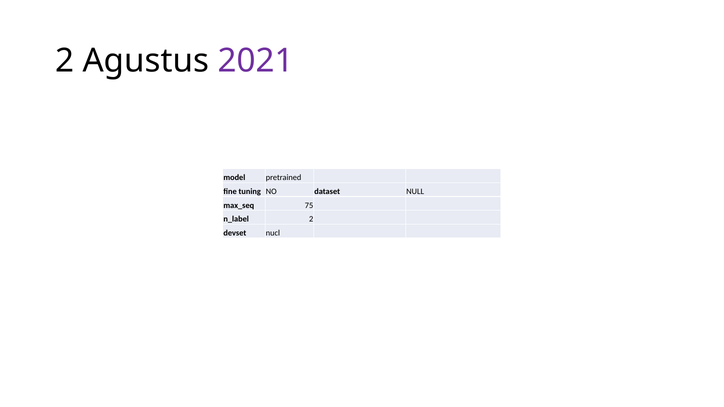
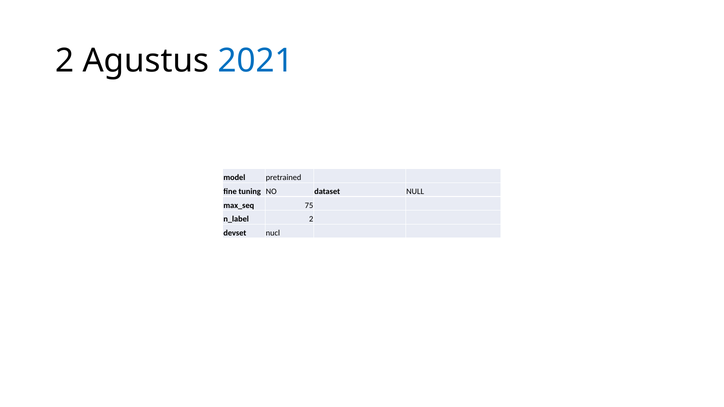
2021 colour: purple -> blue (256, 61)
